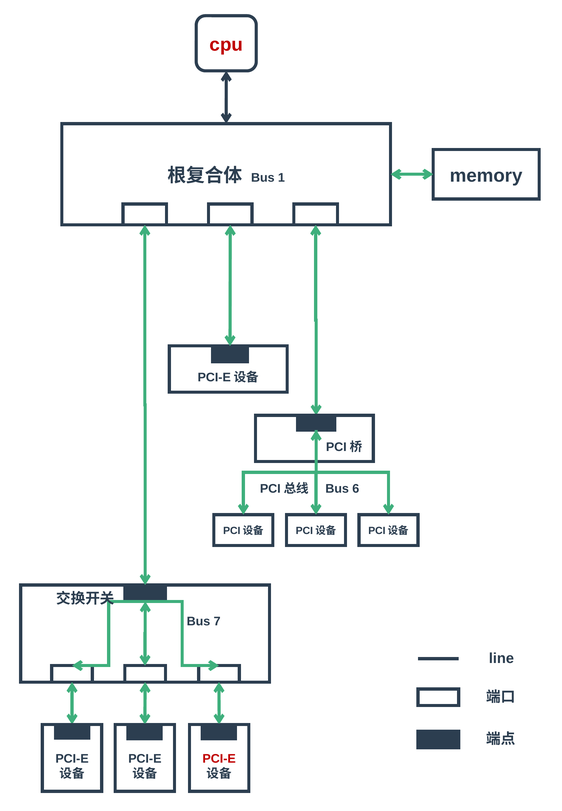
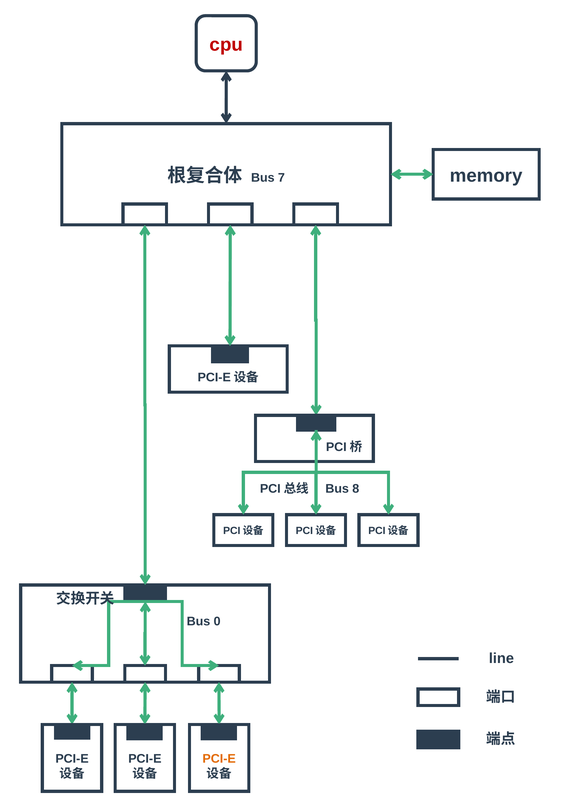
1: 1 -> 7 (281, 178)
6: 6 -> 8 (356, 489)
7: 7 -> 0 (217, 622)
PCI-E colour: red -> orange (219, 759)
